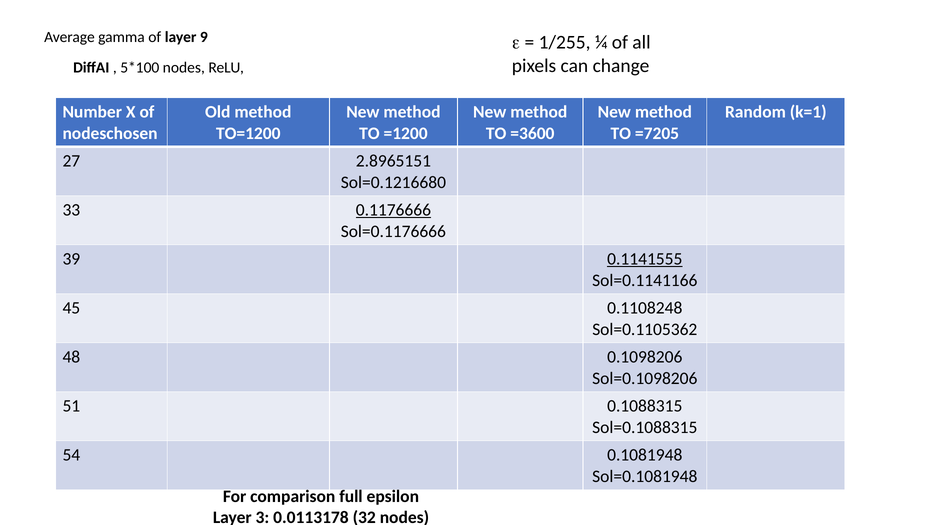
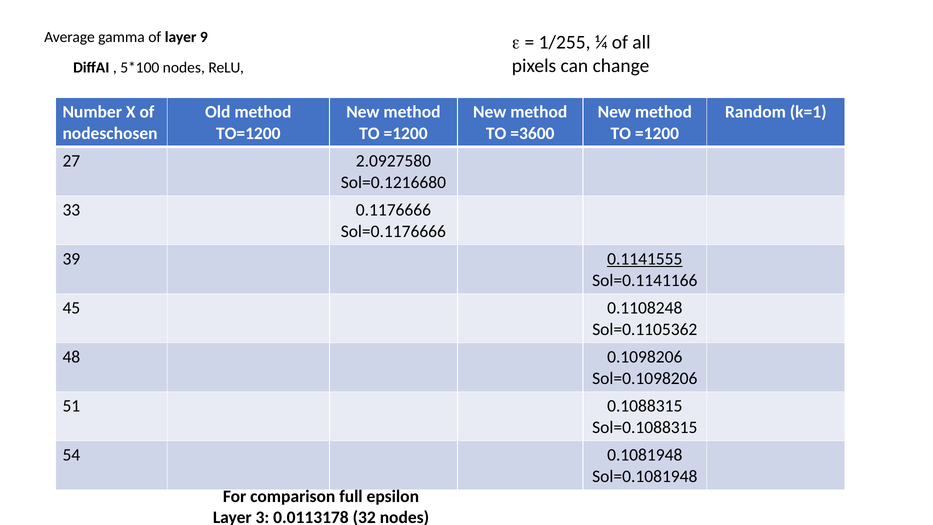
=7205: =7205 -> =1200 (657, 133)
2.8965151: 2.8965151 -> 2.0927580 (393, 161)
0.1176666 underline: present -> none (393, 210)
